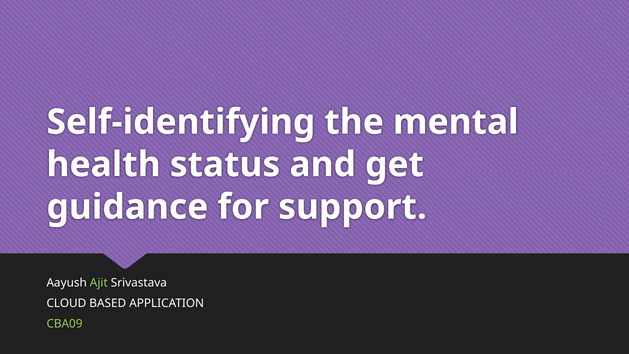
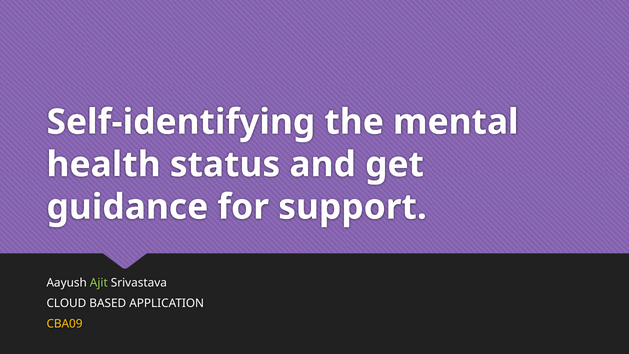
CBA09 colour: light green -> yellow (65, 324)
